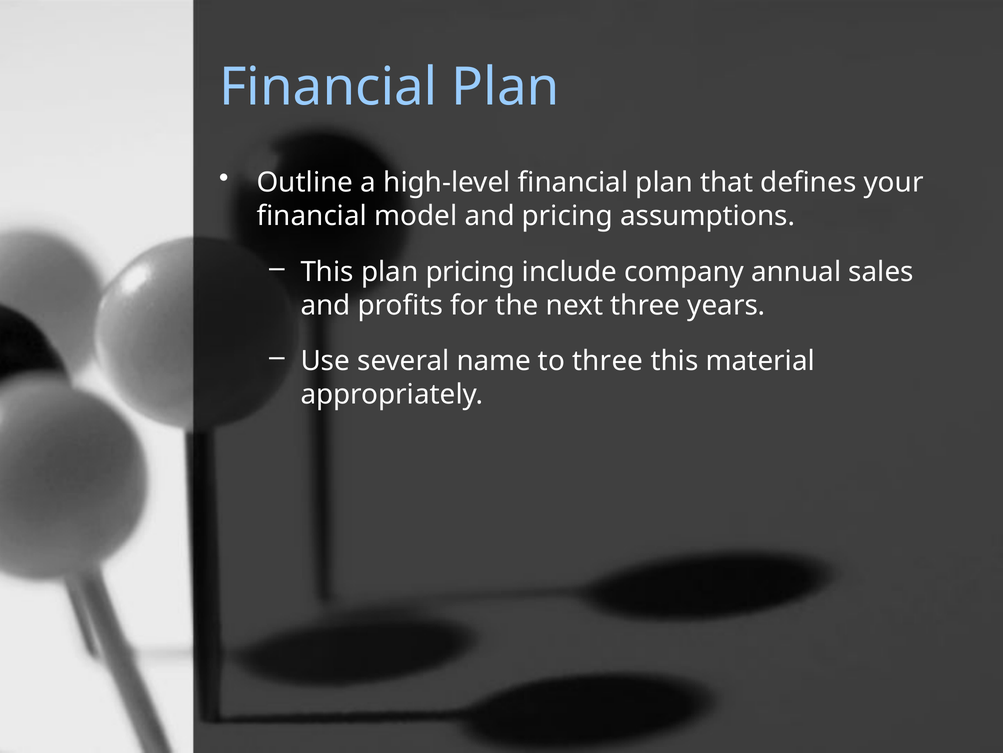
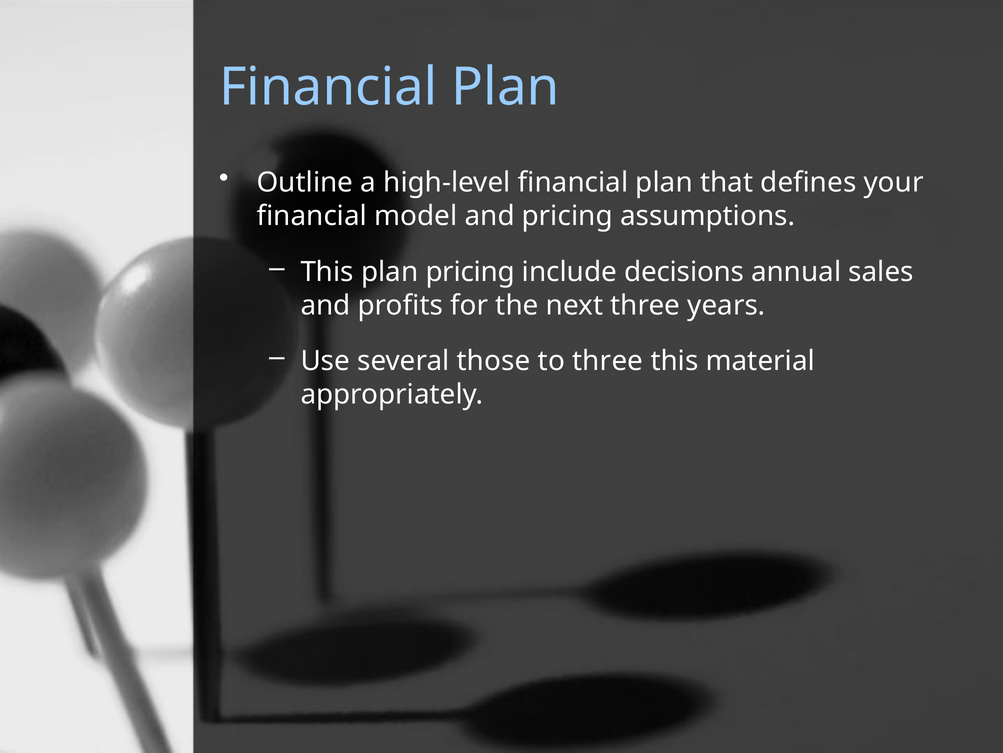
company: company -> decisions (684, 272)
name: name -> those (494, 361)
